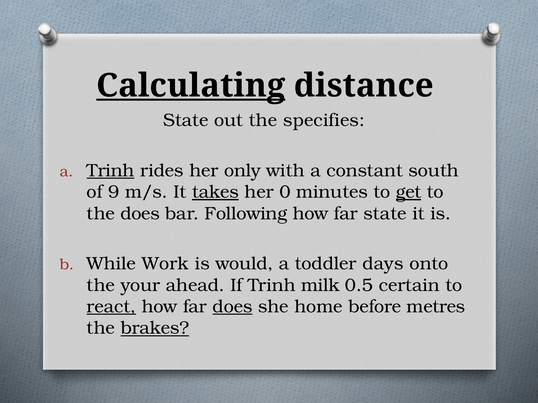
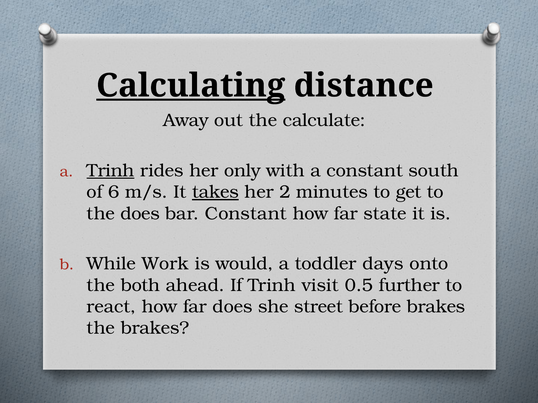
State: State -> Away (186, 120)
specifies: specifies -> calculate (324, 120)
9: 9 -> 6 (114, 192)
0: 0 -> 2 (285, 192)
get underline: present -> none (409, 192)
bar Following: Following -> Constant (246, 214)
your: your -> both (140, 285)
milk: milk -> visit (320, 285)
certain: certain -> further (409, 285)
react underline: present -> none (111, 307)
does underline: present -> none (232, 307)
home: home -> street (319, 307)
before metres: metres -> brakes (436, 307)
brakes underline: present -> none (155, 328)
